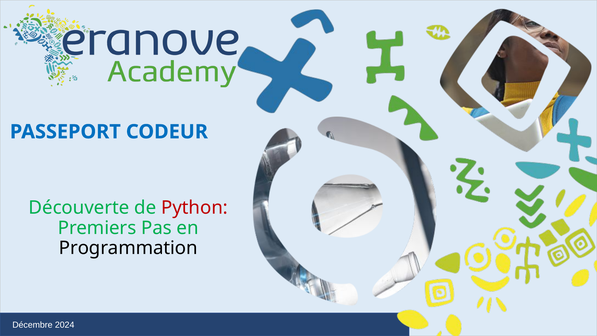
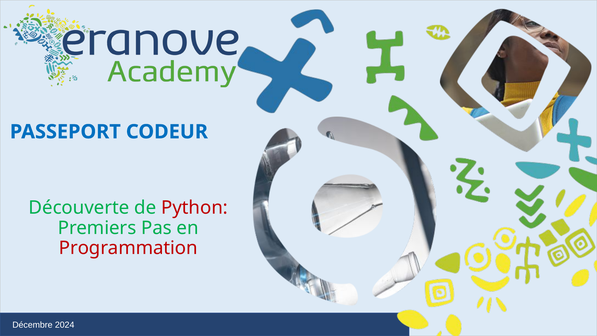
Programmation colour: black -> red (128, 248)
